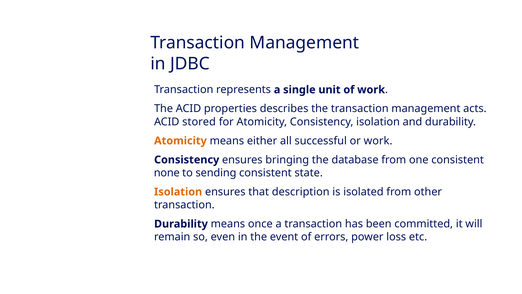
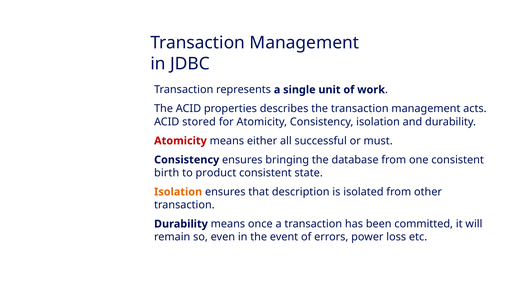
Atomicity colour: orange -> red (180, 141)
or work: work -> must (378, 141)
none: none -> birth (167, 173)
sending: sending -> product (216, 173)
